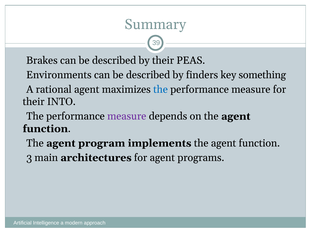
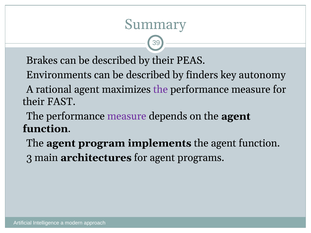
something: something -> autonomy (262, 75)
the colour: blue -> purple (161, 89)
INTO: INTO -> FAST (61, 102)
